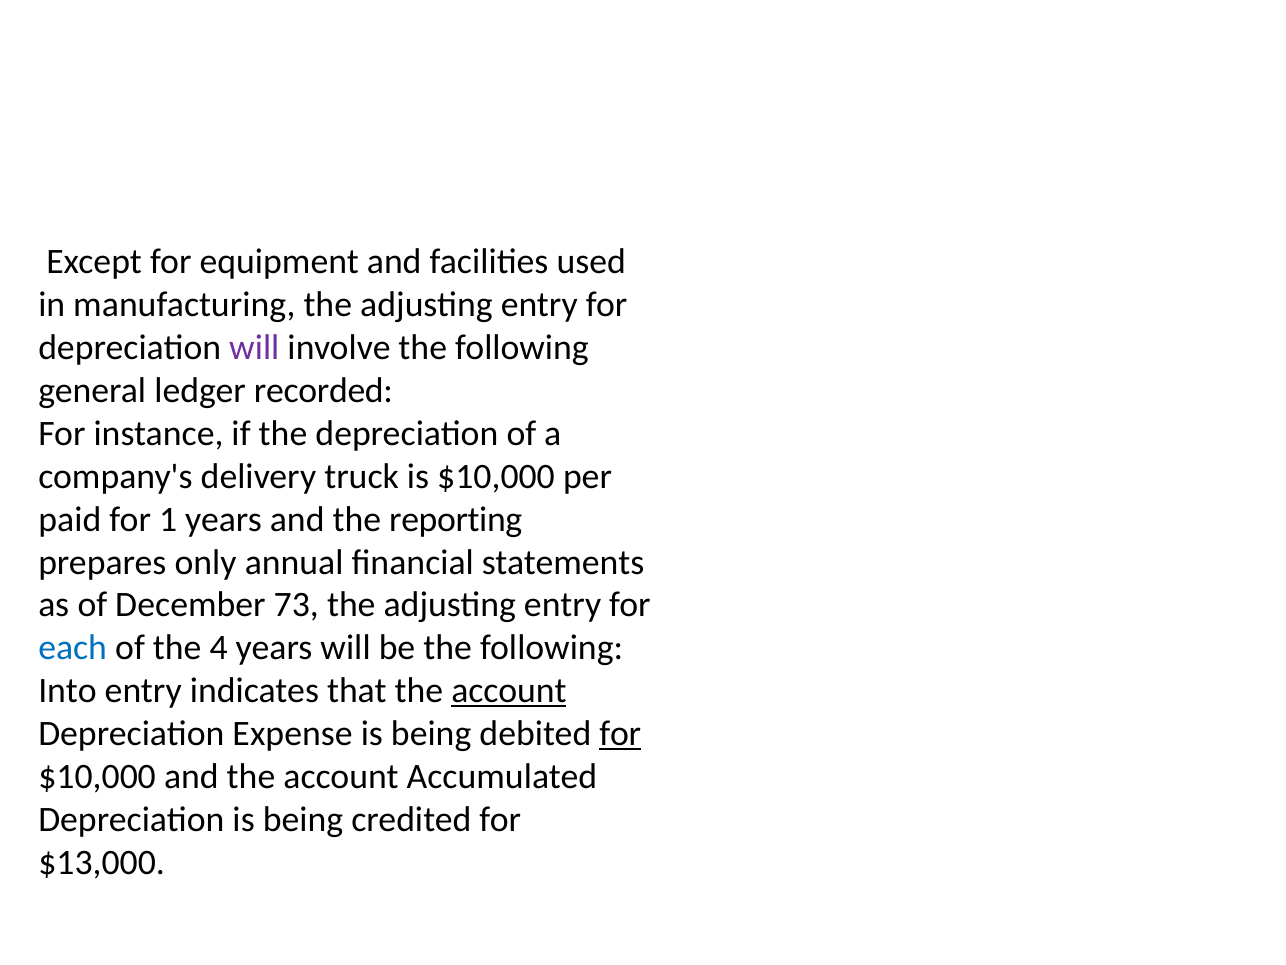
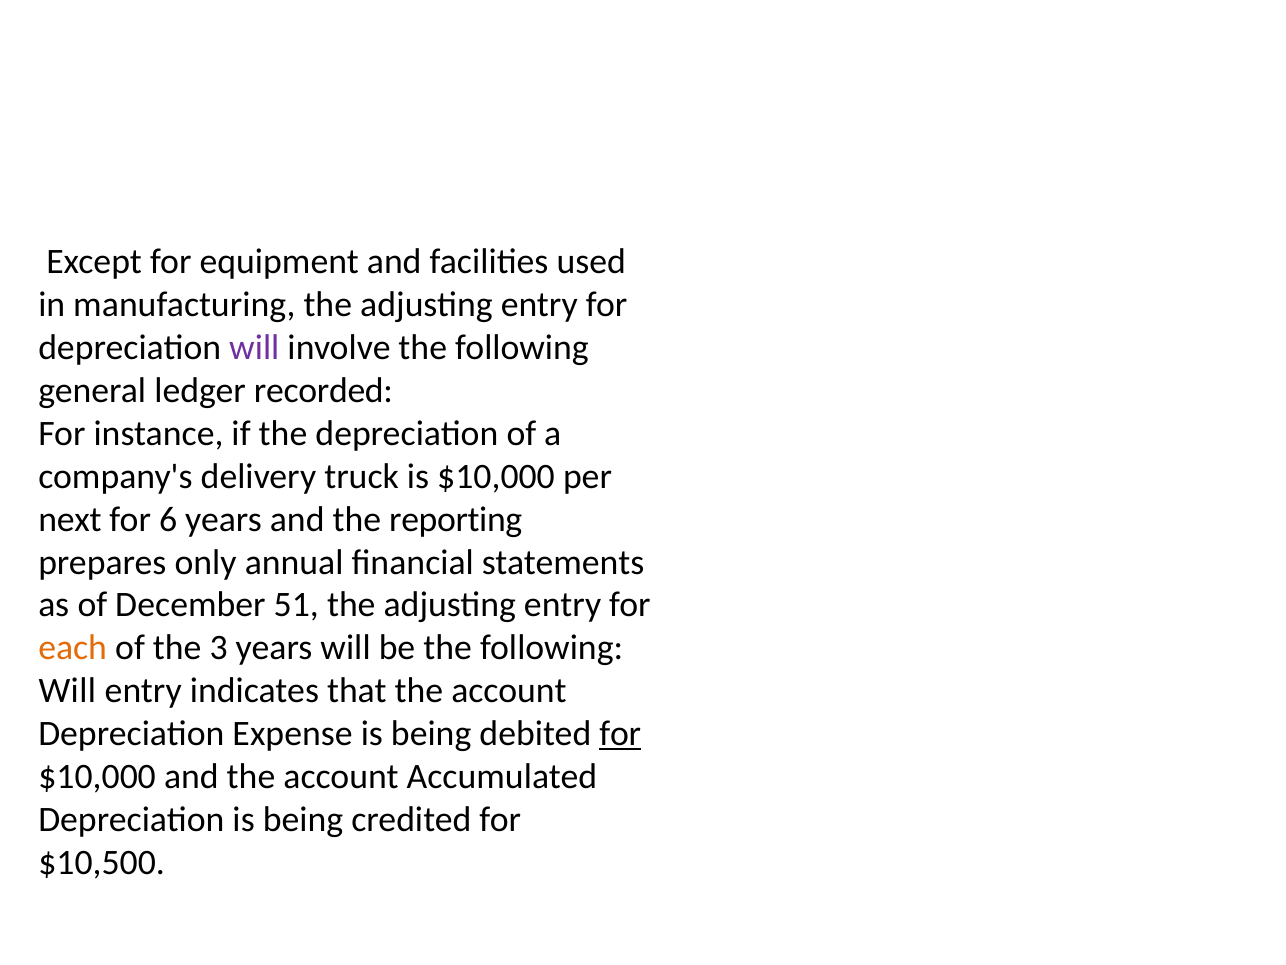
paid: paid -> next (70, 519)
1: 1 -> 6 (168, 519)
73: 73 -> 51 (296, 605)
each colour: blue -> orange (73, 648)
4: 4 -> 3 (219, 648)
Into: Into -> Will (67, 691)
account underline: present -> none (509, 691)
$13,000: $13,000 -> $10,500 (102, 862)
